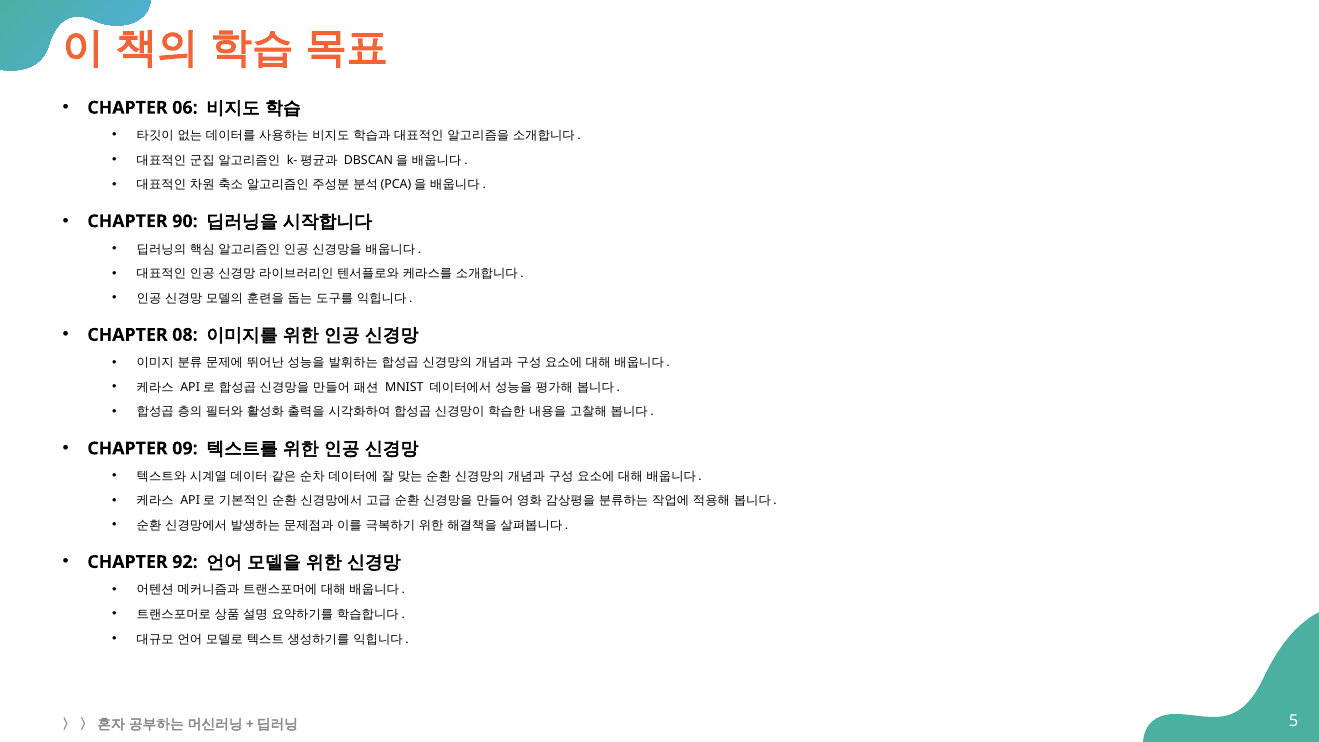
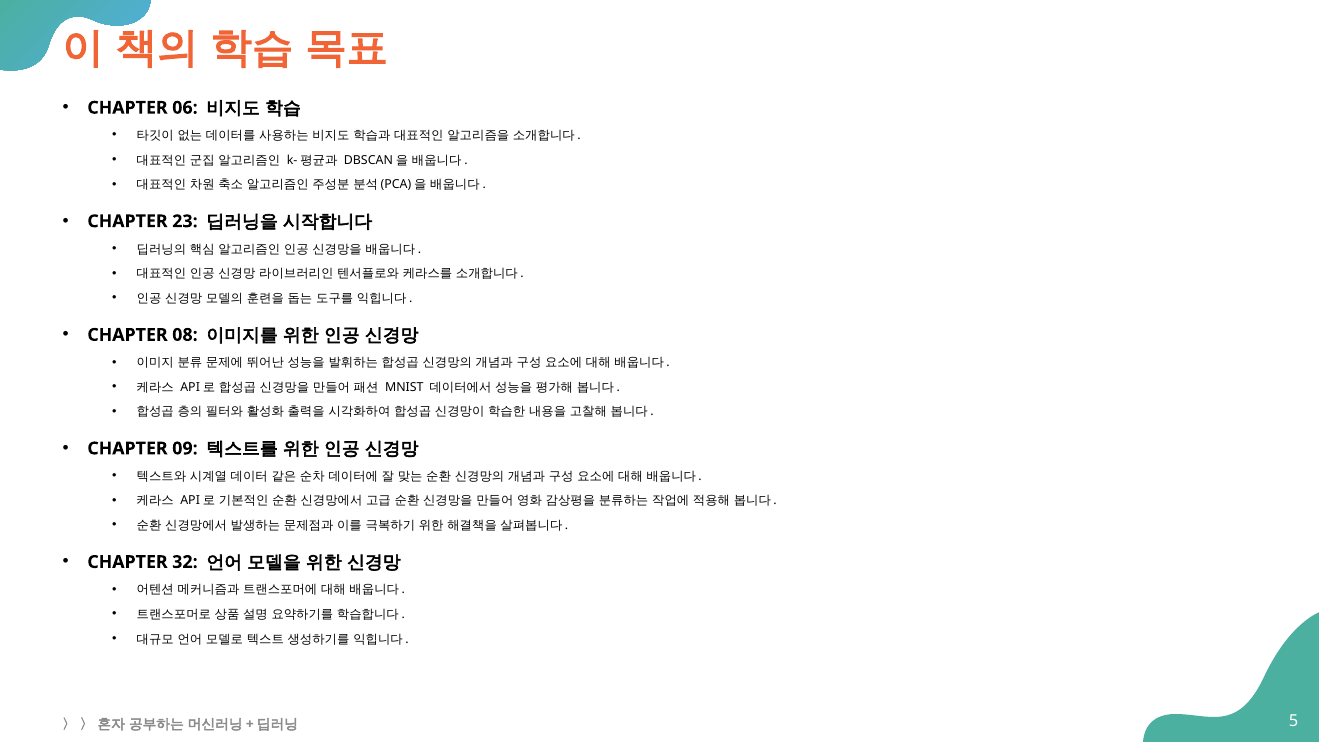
90: 90 -> 23 (185, 221)
92: 92 -> 32 (185, 562)
